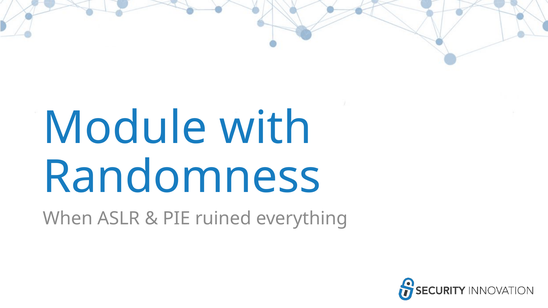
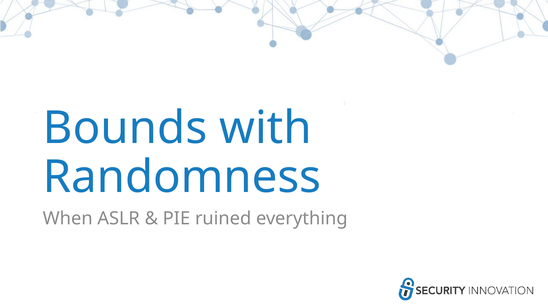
Module: Module -> Bounds (125, 128)
